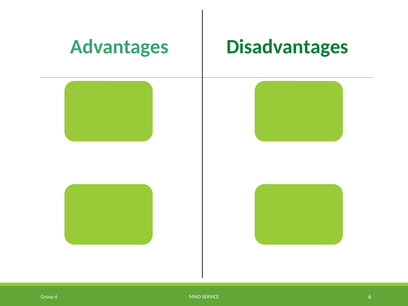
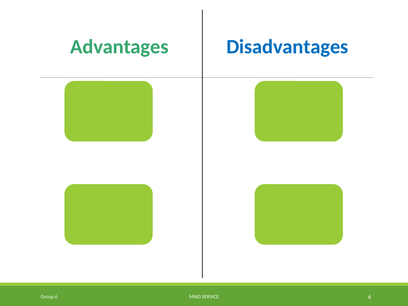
Disadvantages colour: green -> blue (287, 47)
